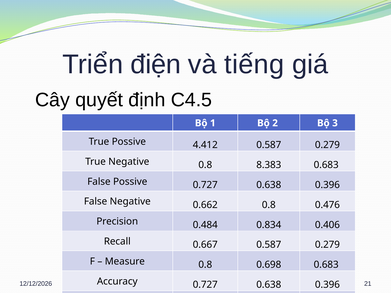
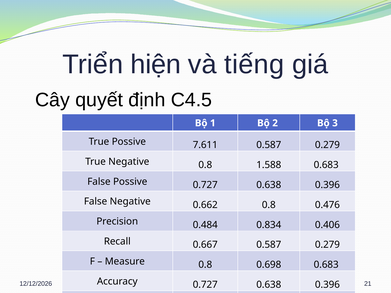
điện: điện -> hiện (156, 65)
4.412: 4.412 -> 7.611 (205, 145)
8.383: 8.383 -> 1.588 (269, 165)
